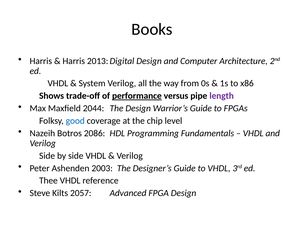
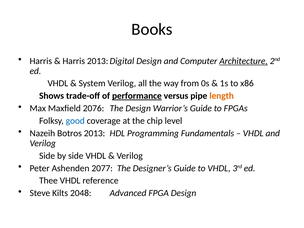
Architecture underline: none -> present (244, 61)
length colour: purple -> orange (222, 96)
2044: 2044 -> 2076 (94, 108)
2086: 2086 -> 2013 (95, 133)
2003: 2003 -> 2077 (102, 168)
2057: 2057 -> 2048 (81, 193)
